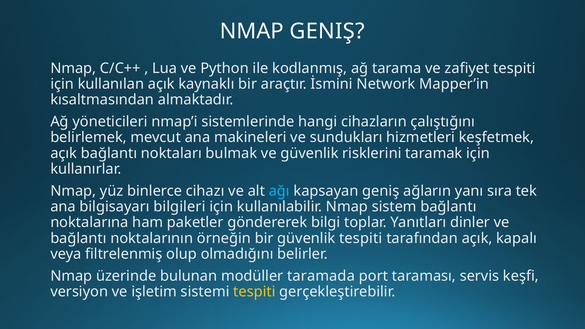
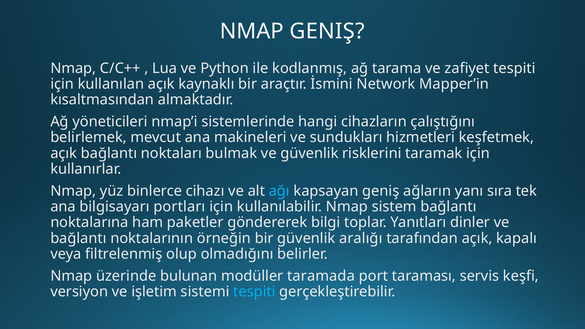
bilgileri: bilgileri -> portları (179, 207)
güvenlik tespiti: tespiti -> aralığı (361, 238)
tespiti colour: yellow -> light blue (254, 292)
